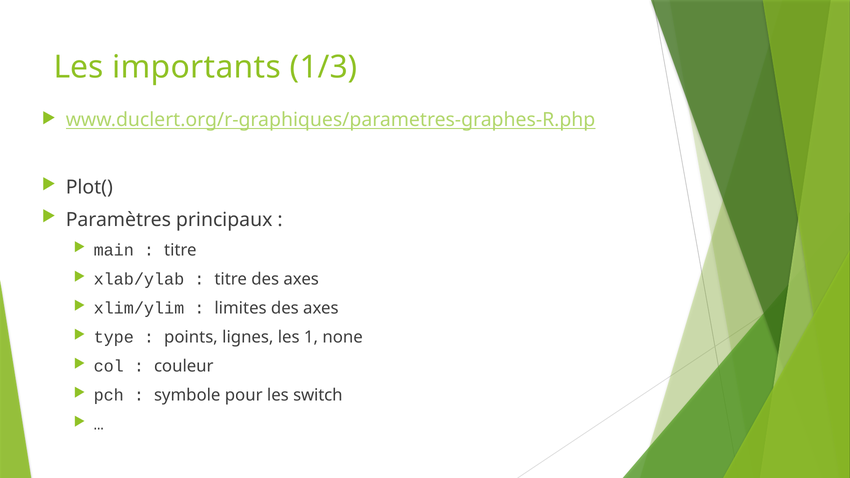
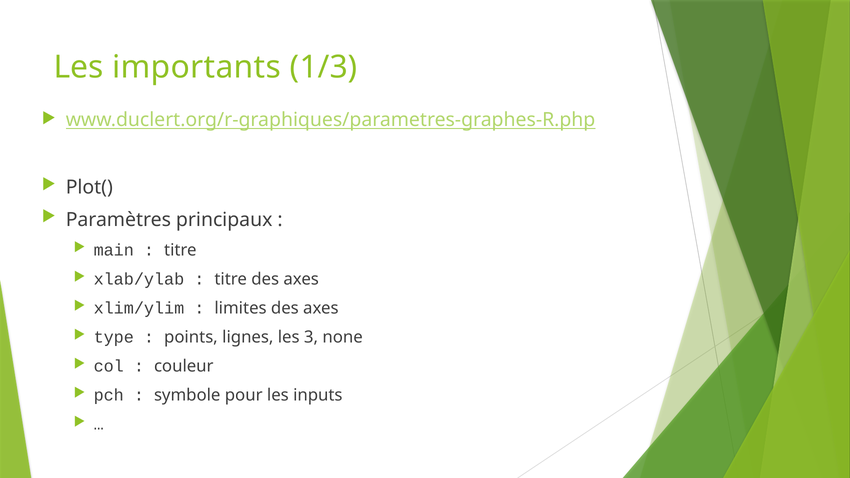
1: 1 -> 3 (311, 337)
switch: switch -> inputs (318, 395)
